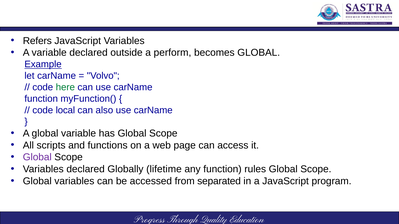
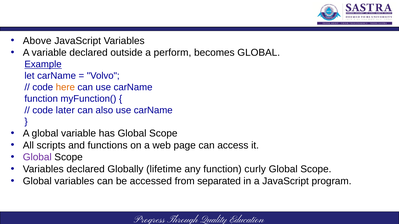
Refers: Refers -> Above (37, 41)
here colour: green -> orange (65, 87)
local: local -> later (65, 110)
rules: rules -> curly (255, 169)
